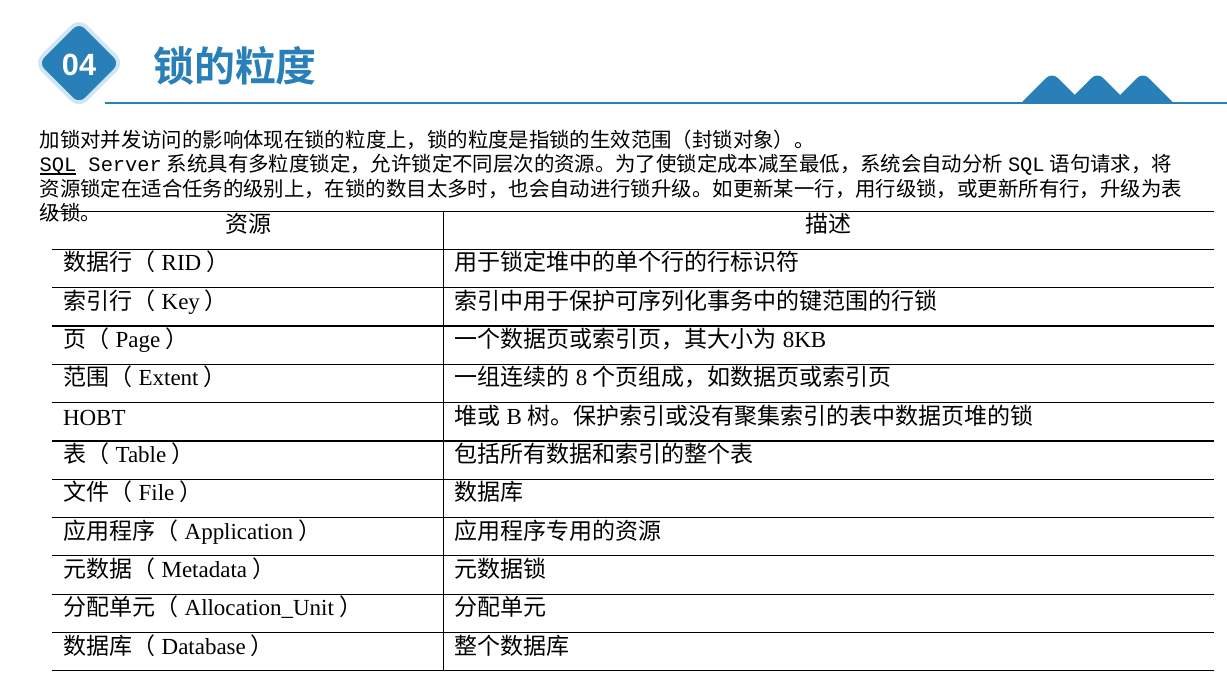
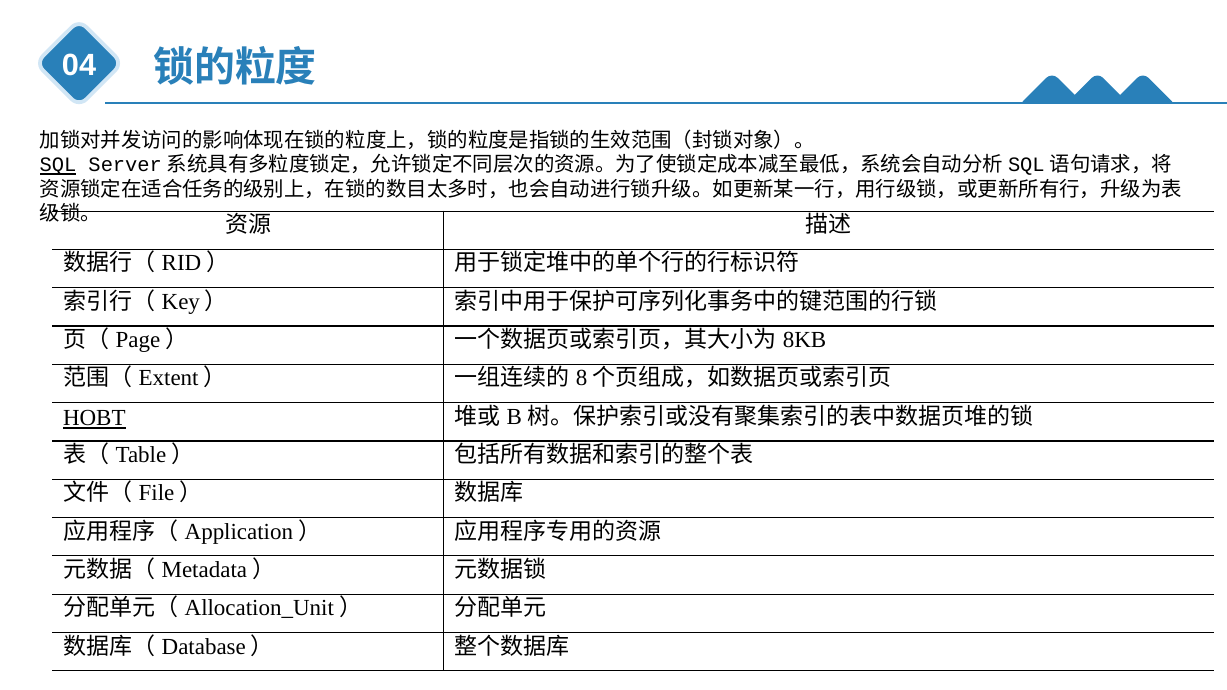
HOBT underline: none -> present (94, 418)
